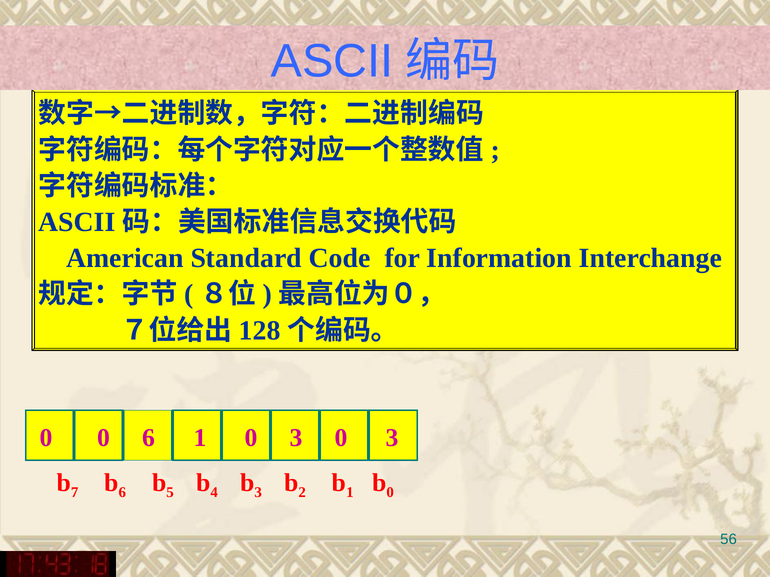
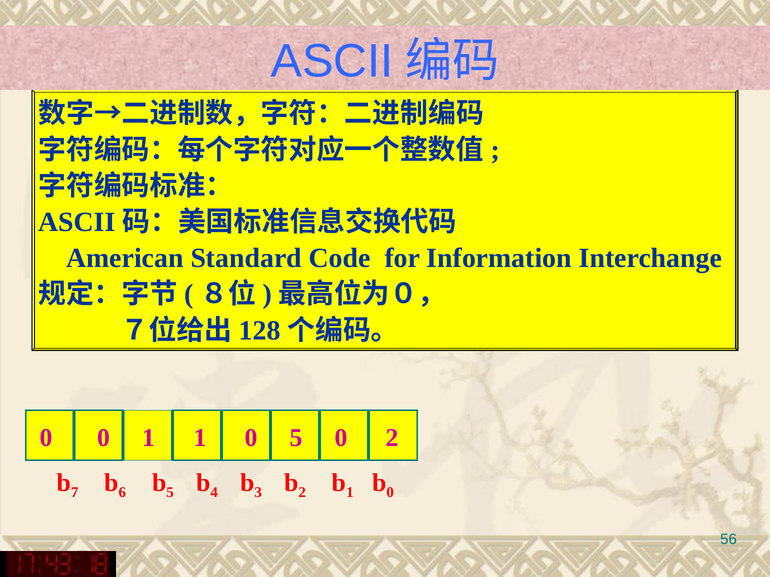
0 6: 6 -> 1 (149, 438)
1 0 3: 3 -> 5 (296, 438)
3: 3 -> 2 (392, 438)
